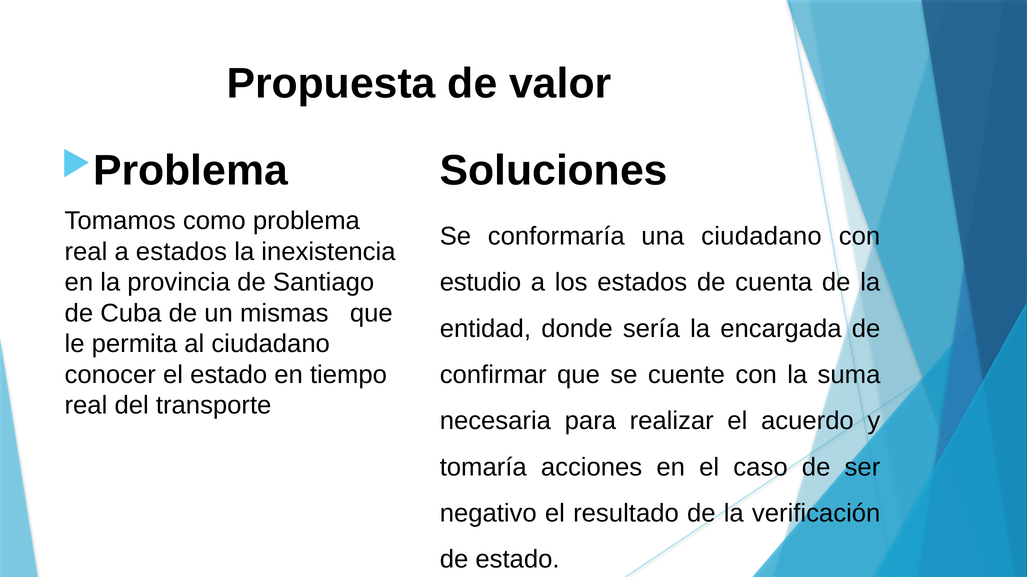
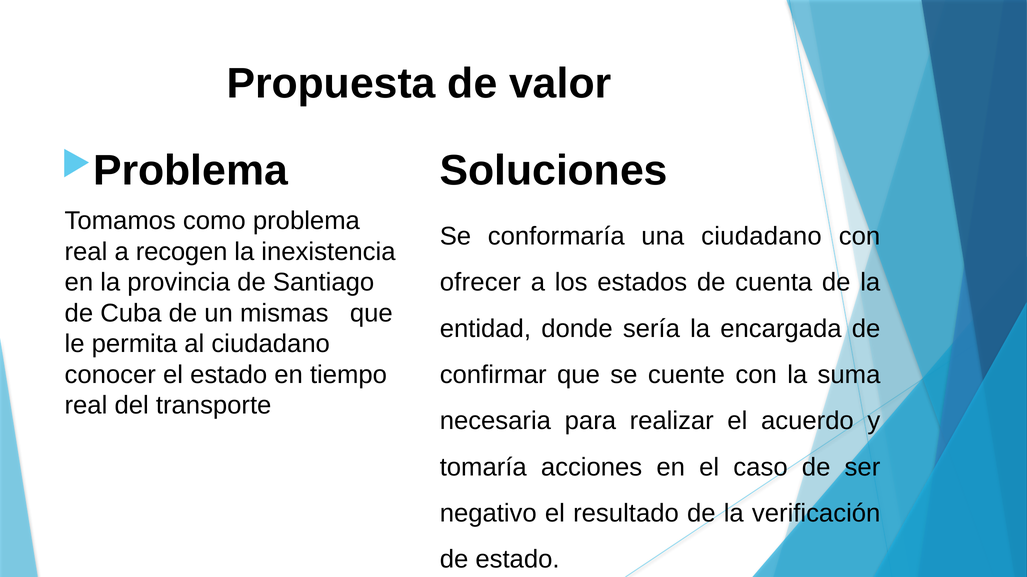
a estados: estados -> recogen (182, 252)
estudio: estudio -> ofrecer (480, 283)
